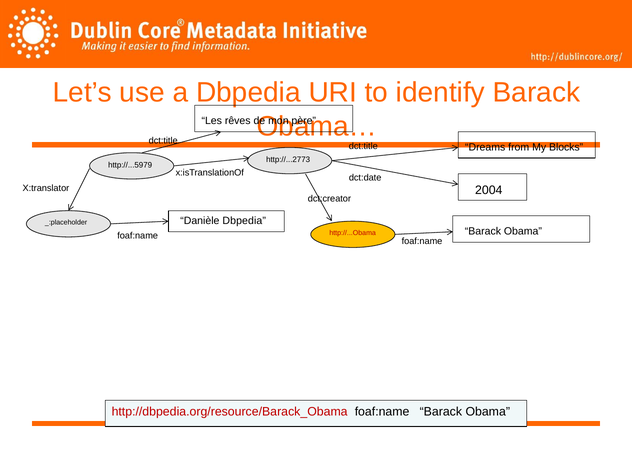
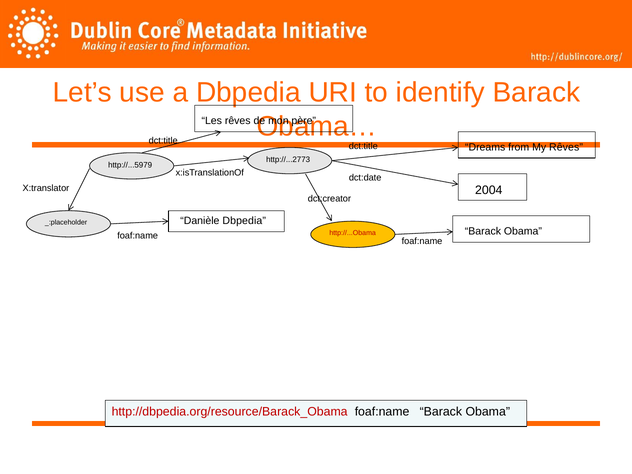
My Blocks: Blocks -> Rêves (566, 147)
